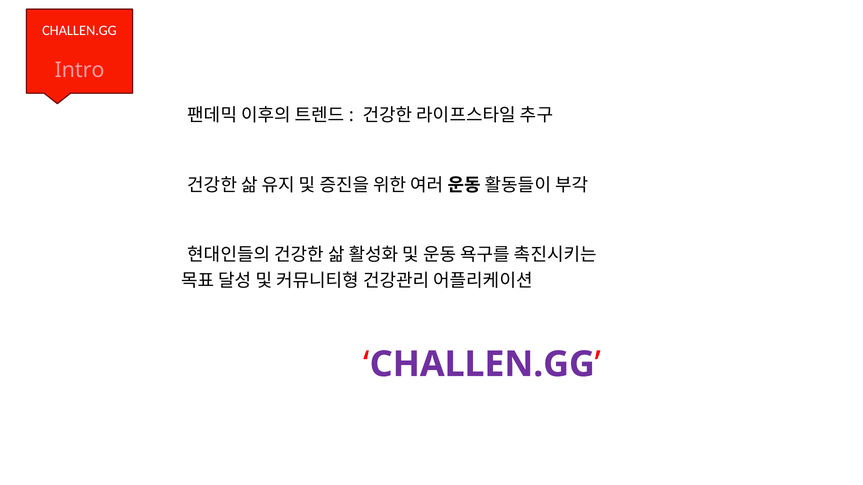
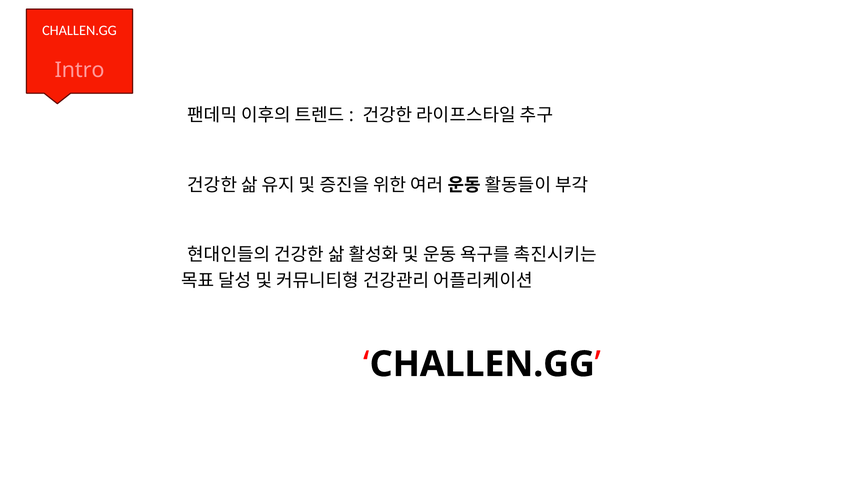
CHALLEN.GG colour: purple -> black (482, 365)
